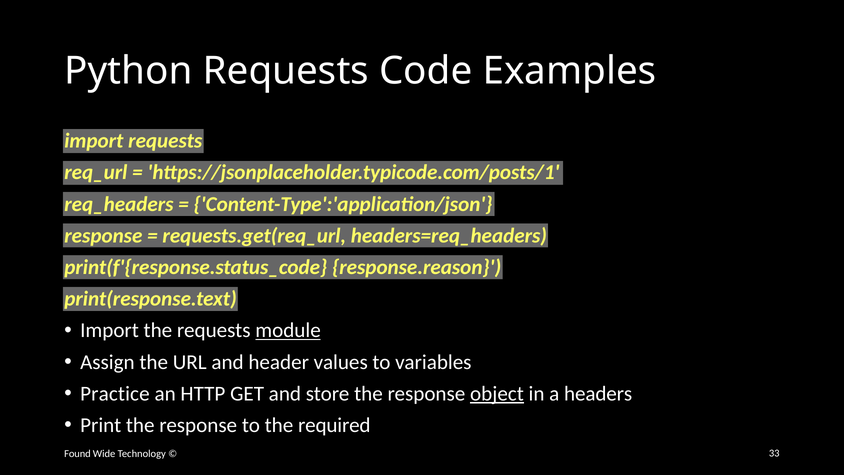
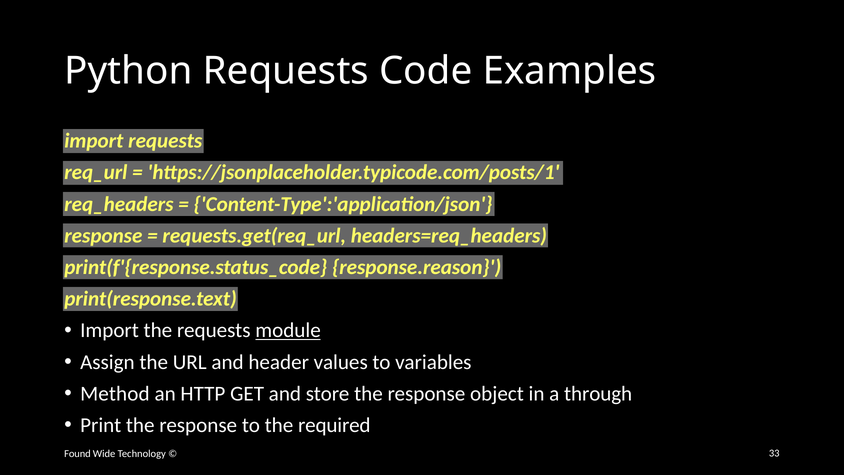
Practice: Practice -> Method (115, 393)
object underline: present -> none (497, 393)
headers: headers -> through (598, 393)
